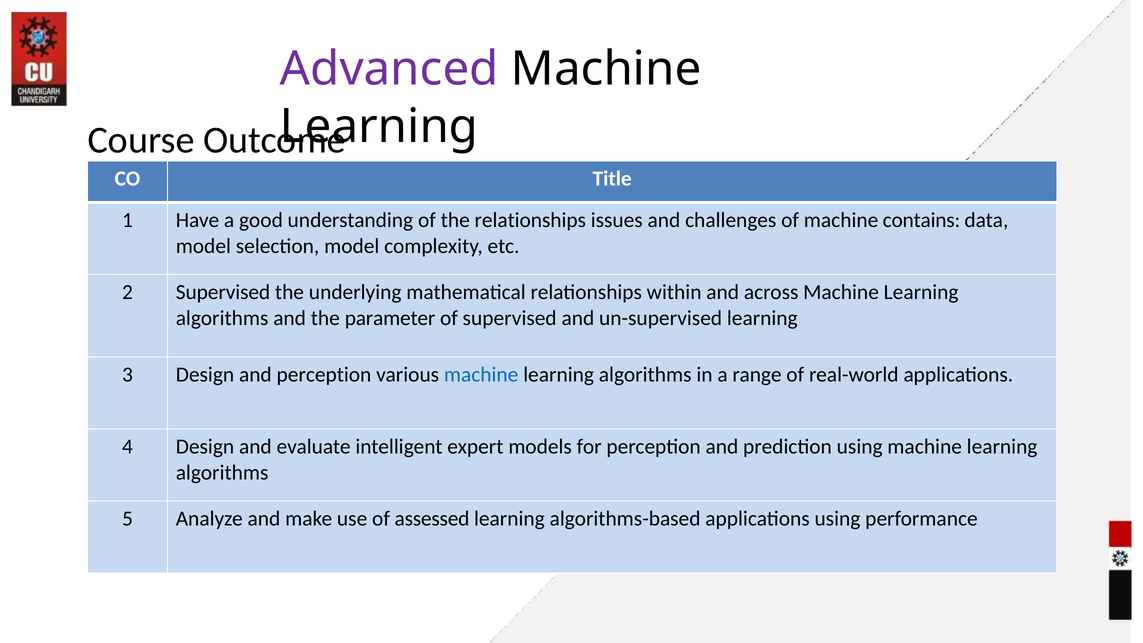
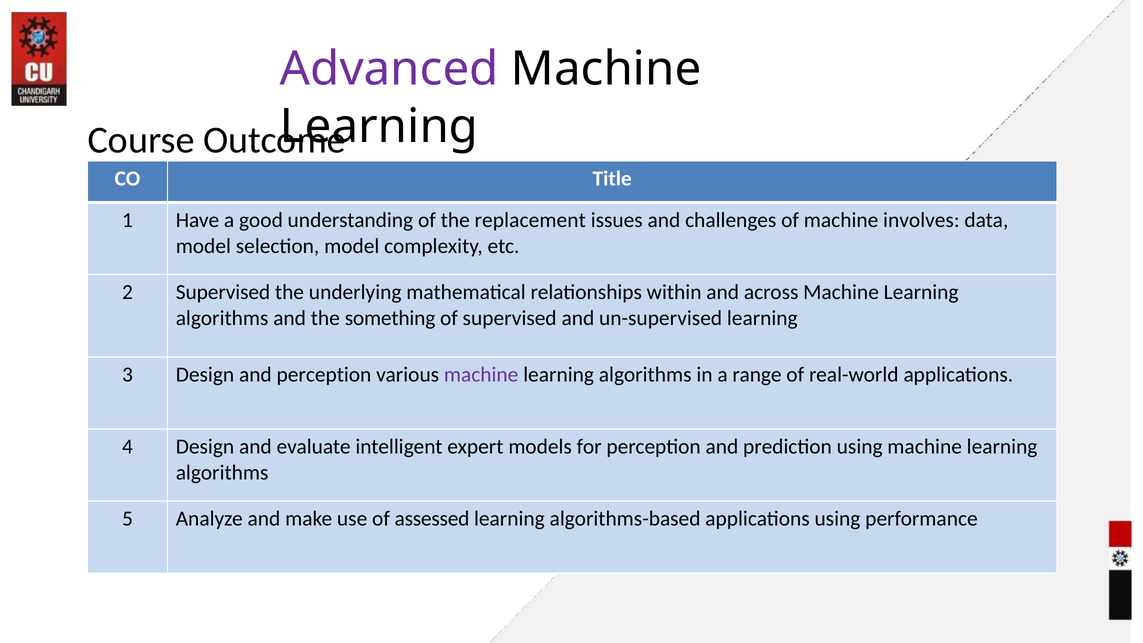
the relationships: relationships -> replacement (530, 220)
contains: contains -> involves (921, 220)
parameter: parameter -> something (390, 318)
machine colour: blue -> purple (481, 375)
